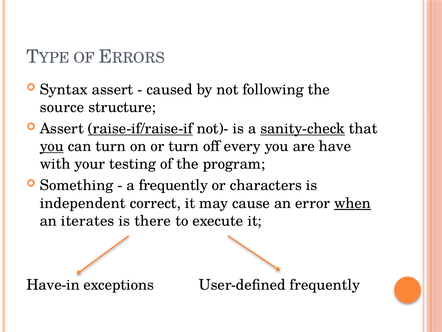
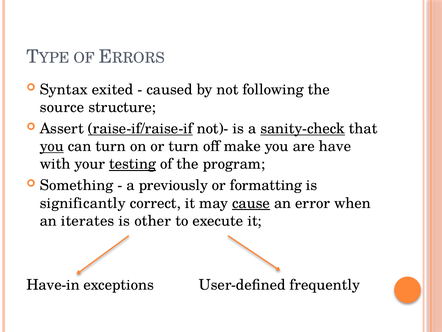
Syntax assert: assert -> exited (113, 89)
every: every -> make (242, 146)
testing underline: none -> present (133, 164)
a frequently: frequently -> previously (173, 185)
characters: characters -> formatting (266, 185)
independent: independent -> significantly (83, 203)
cause underline: none -> present (251, 203)
when underline: present -> none (352, 203)
there: there -> other (153, 221)
